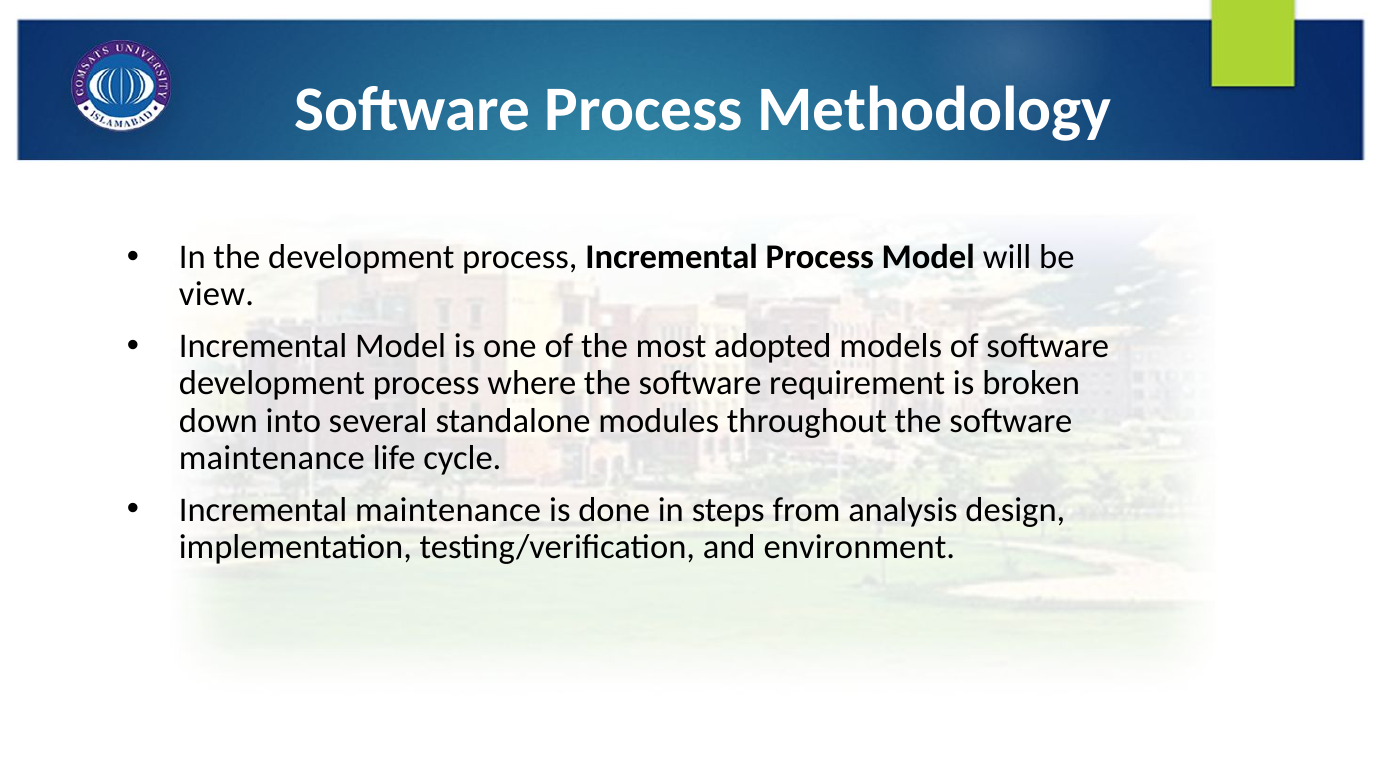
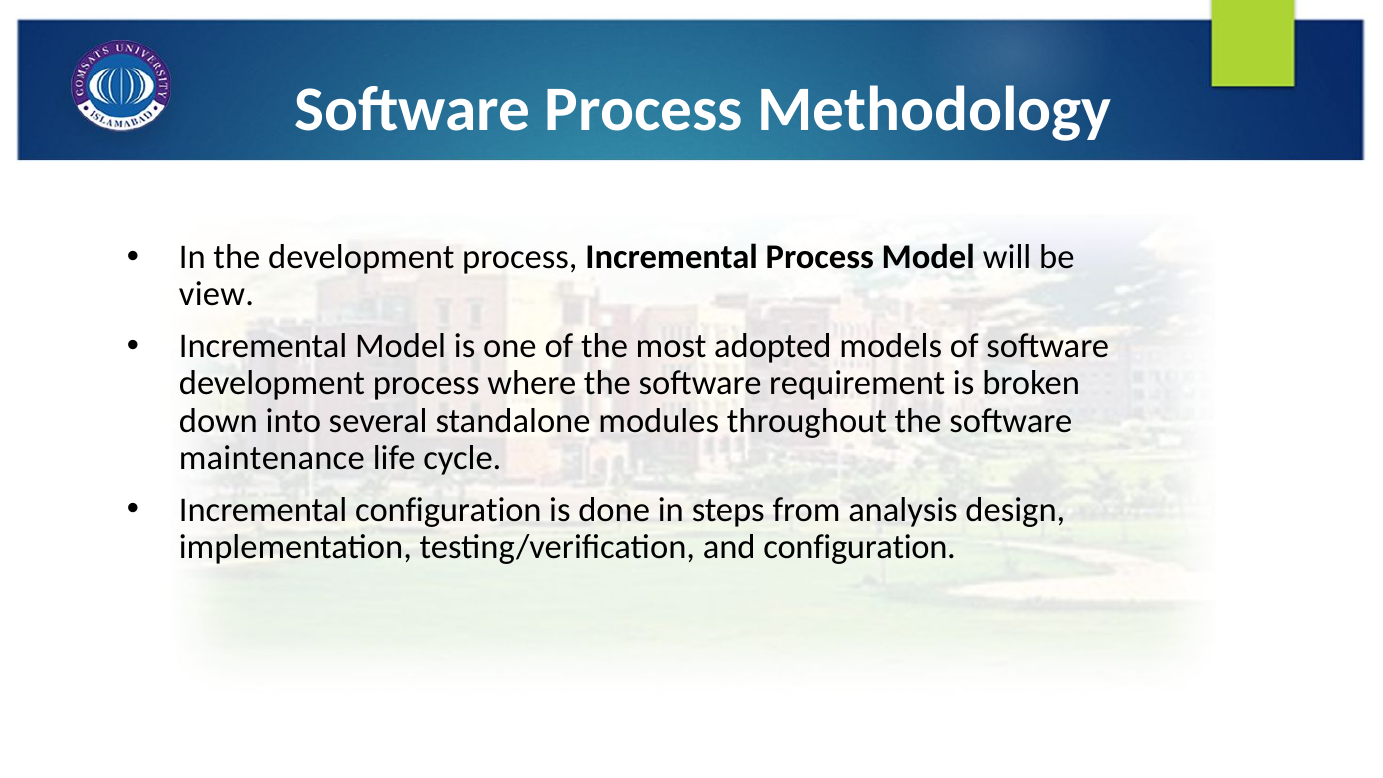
Incremental maintenance: maintenance -> configuration (448, 510)
and environment: environment -> configuration (860, 547)
